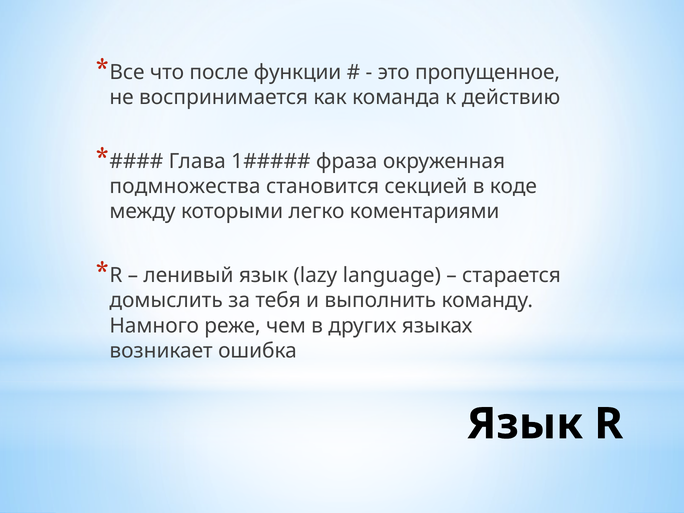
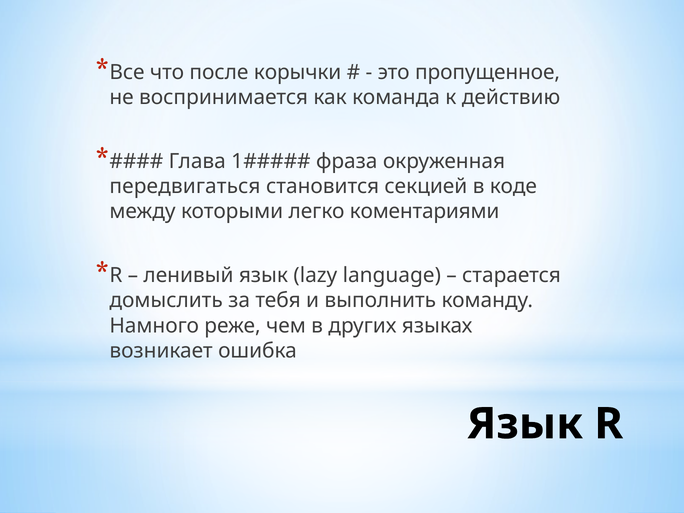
функции: функции -> корычки (298, 72)
подмножества: подмножества -> передвигаться (185, 186)
